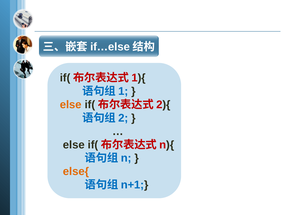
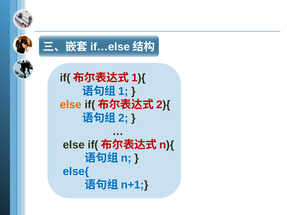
else{ colour: orange -> blue (76, 172)
